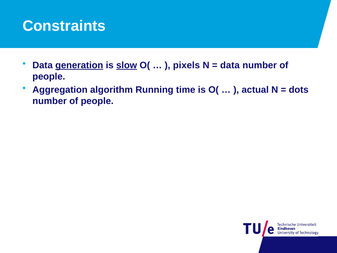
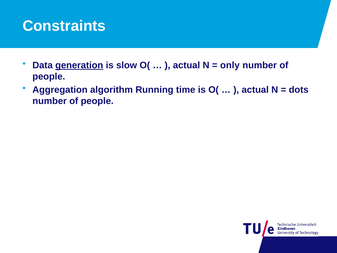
slow underline: present -> none (127, 65)
pixels: pixels -> actual (187, 65)
data: data -> only (230, 65)
